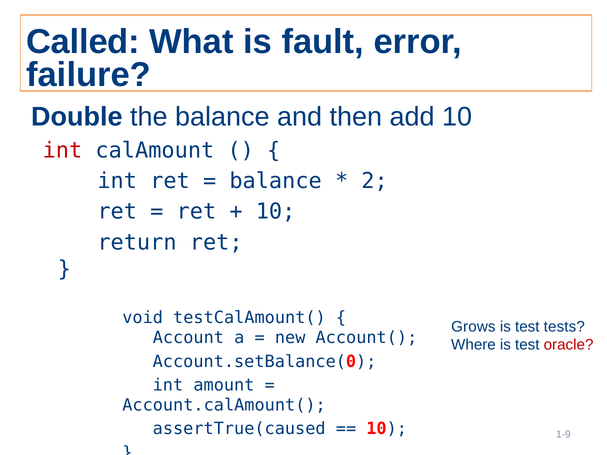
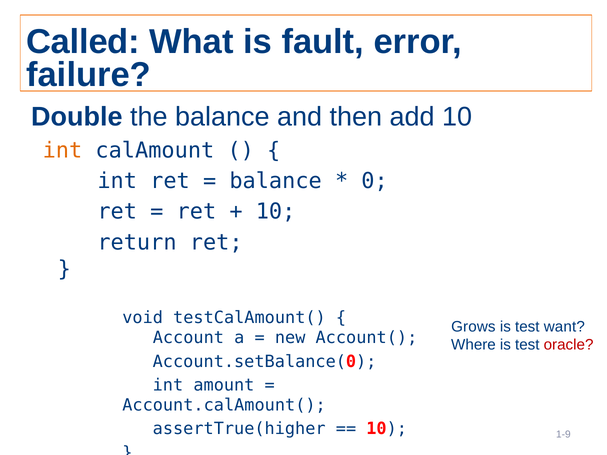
int colour: red -> orange (62, 150)
2: 2 -> 0 (375, 181)
tests: tests -> want (564, 327)
assertTrue(caused: assertTrue(caused -> assertTrue(higher (239, 429)
